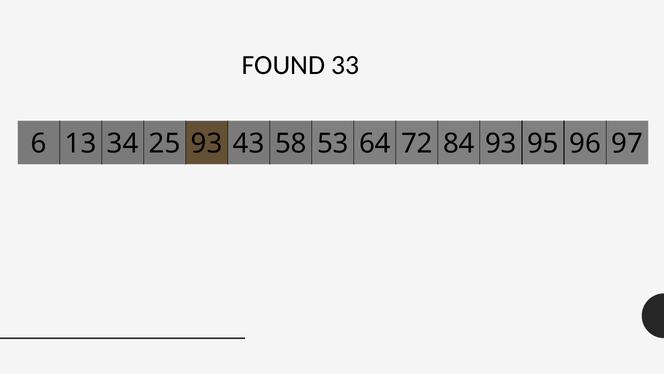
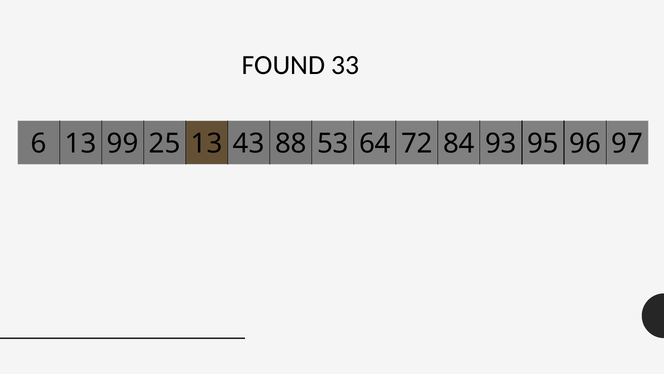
34: 34 -> 99 (123, 143)
25 93: 93 -> 13 (207, 143)
58: 58 -> 88 (291, 143)
